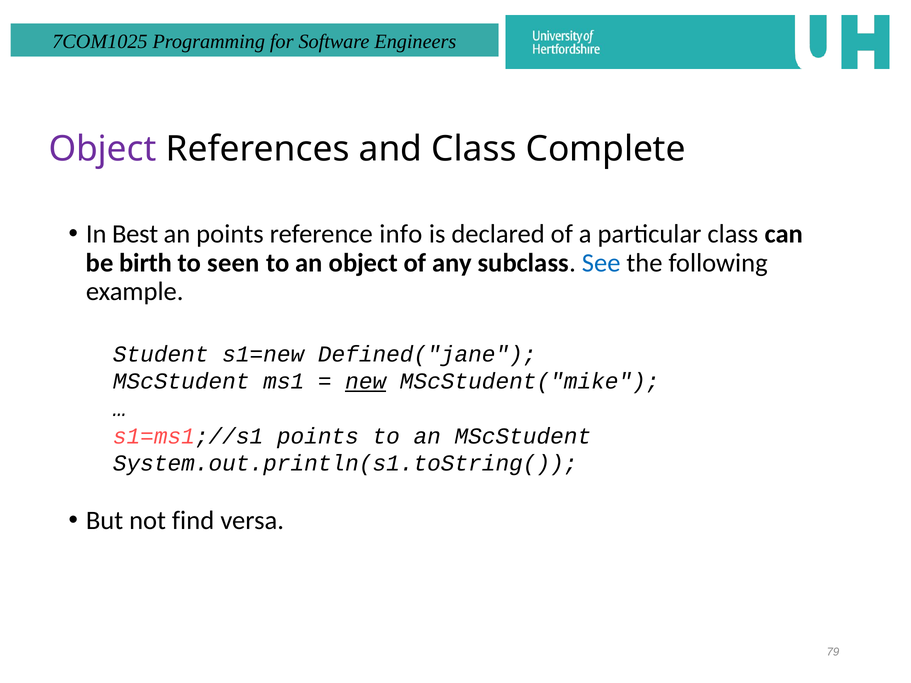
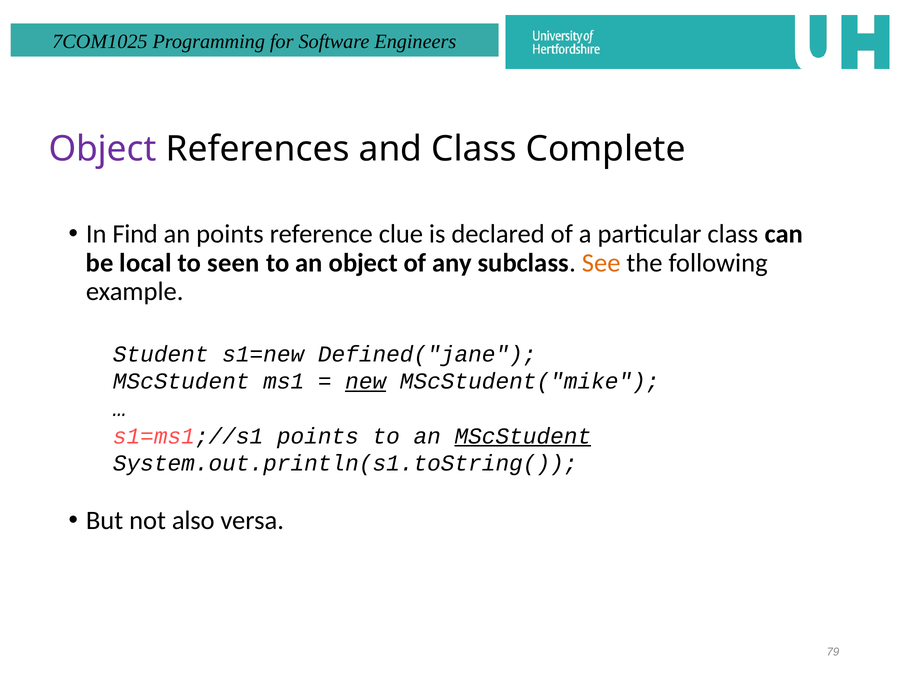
Best: Best -> Find (135, 234)
info: info -> clue (401, 234)
birth: birth -> local (146, 263)
See colour: blue -> orange (601, 263)
MScStudent underline: none -> present (523, 436)
find: find -> also (193, 521)
